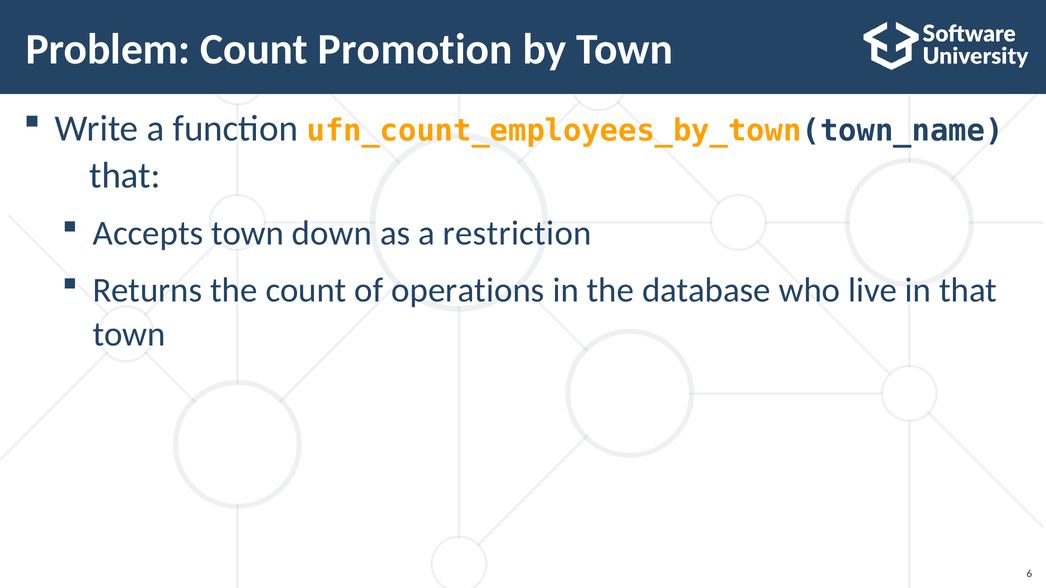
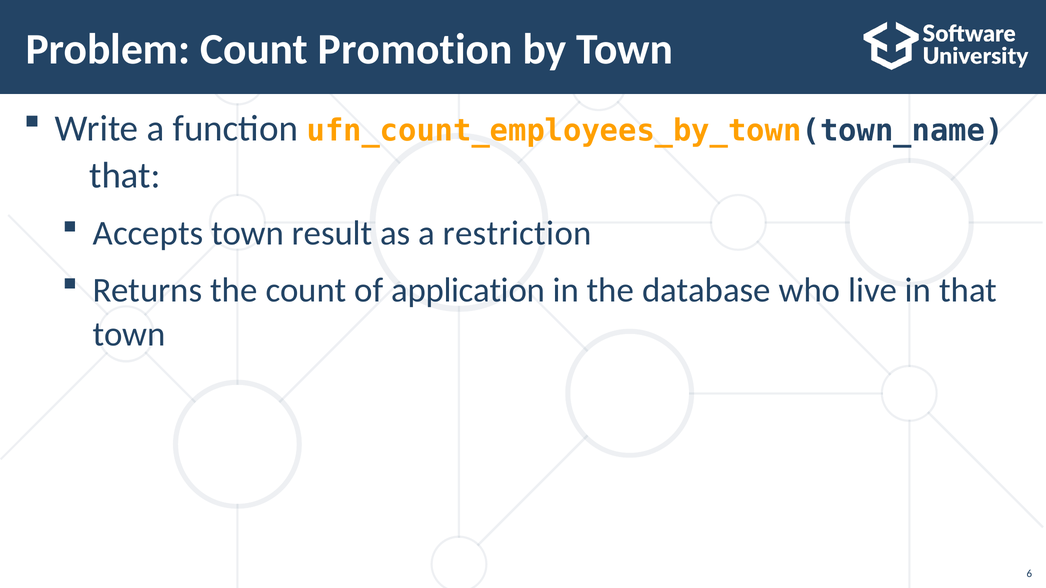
down: down -> result (332, 234)
operations: operations -> application (468, 291)
